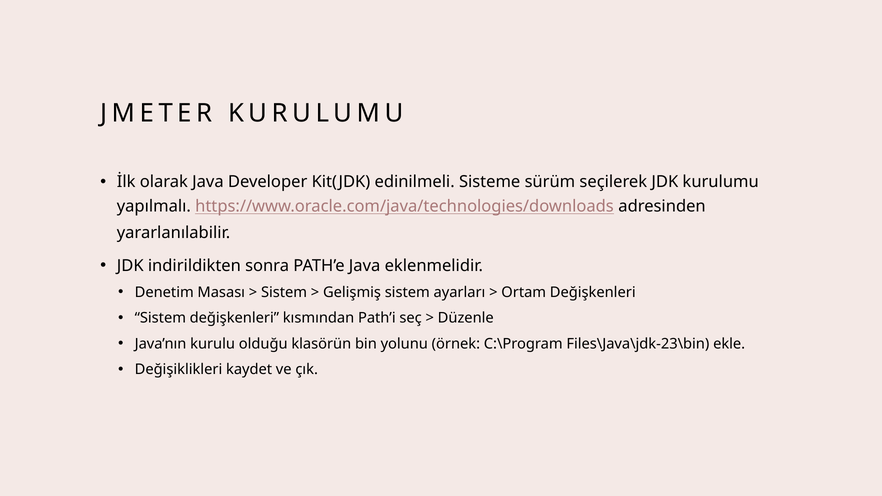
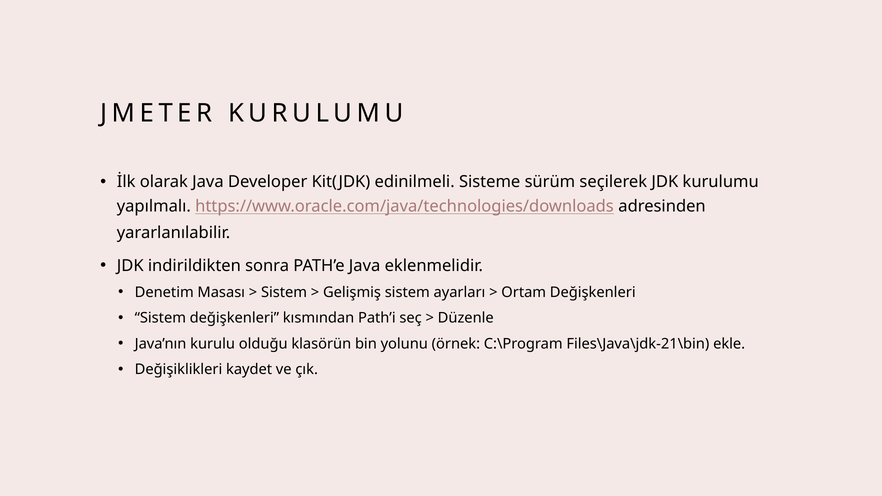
Files\Java\jdk-23\bin: Files\Java\jdk-23\bin -> Files\Java\jdk-21\bin (638, 344)
